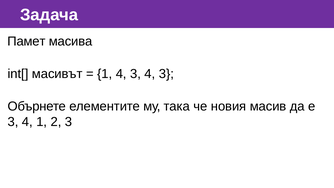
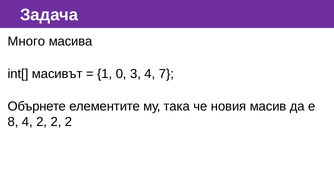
Памет: Памет -> Много (26, 41)
1 4: 4 -> 0 (121, 74)
3 4 3: 3 -> 7 (166, 74)
3: 3 -> 8 (13, 122)
4 1: 1 -> 2 (42, 122)
3: 3 -> 2 (69, 122)
